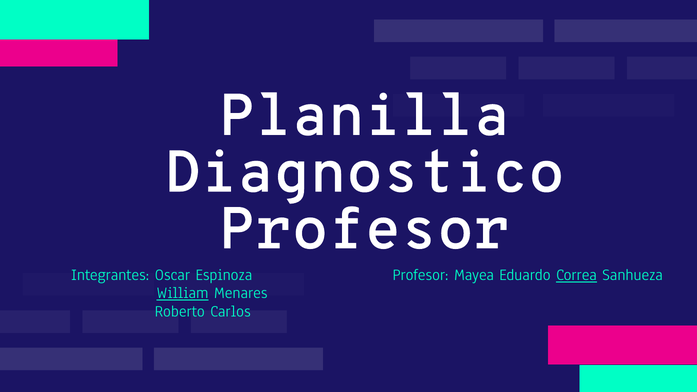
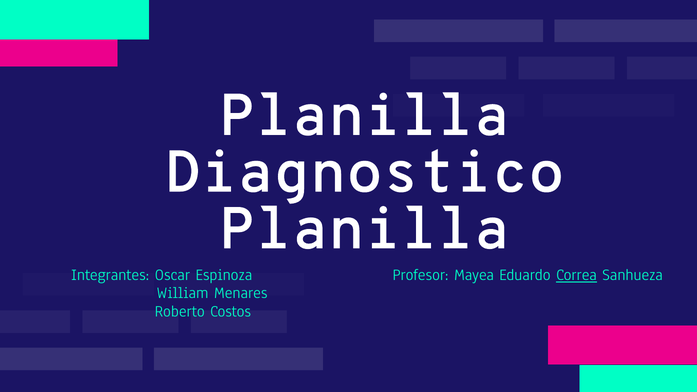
Profesor: Profesor -> Planilla (365, 229)
William underline: present -> none (182, 293)
Carlos: Carlos -> Costos (231, 312)
